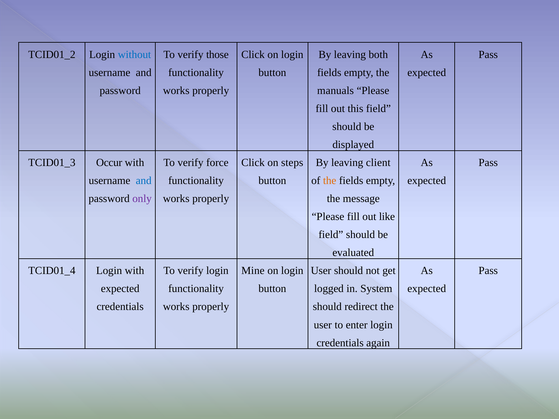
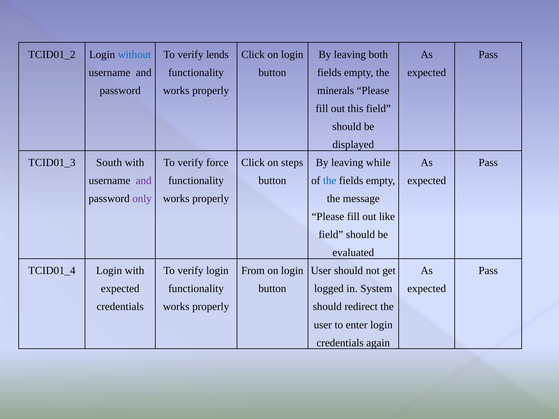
those: those -> lends (217, 55)
manuals: manuals -> minerals (336, 91)
Occur: Occur -> South (109, 163)
client: client -> while (378, 163)
and colour: blue -> purple (144, 181)
the colour: orange -> blue (330, 181)
Mine: Mine -> From (253, 271)
